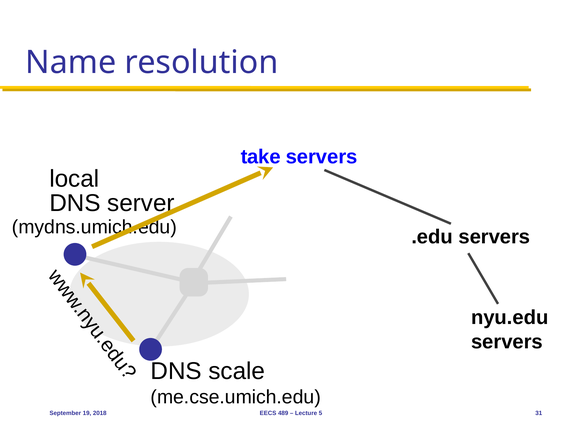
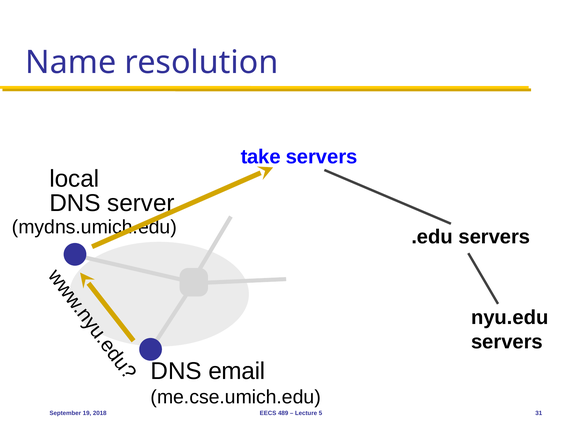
scale: scale -> email (237, 371)
